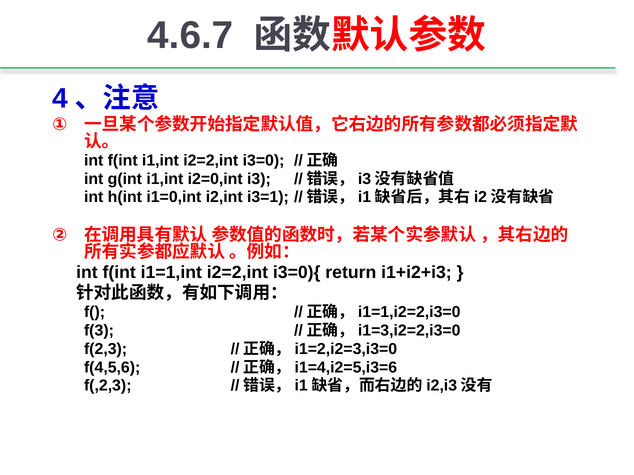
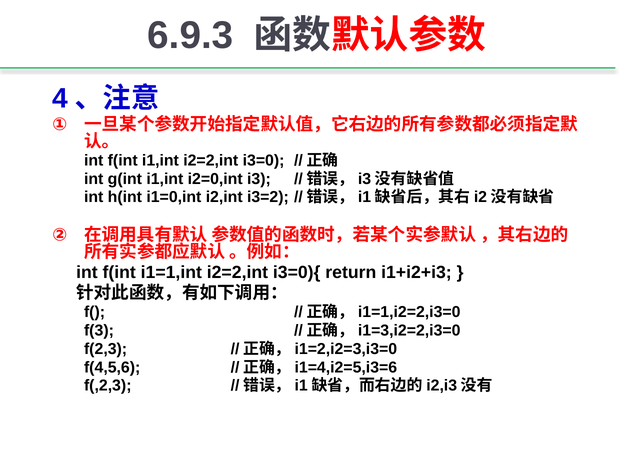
4.6.7: 4.6.7 -> 6.9.3 (190, 36)
i3=1: i3=1 -> i3=2 (268, 197)
